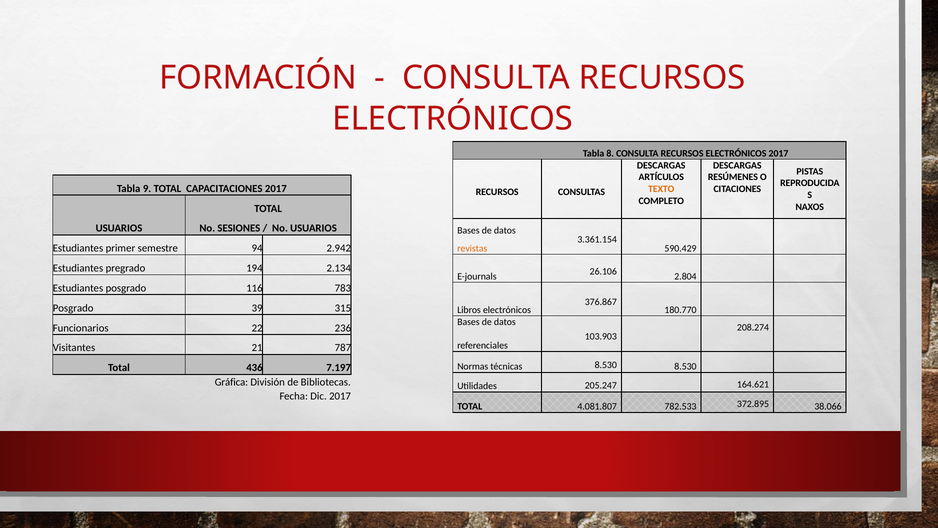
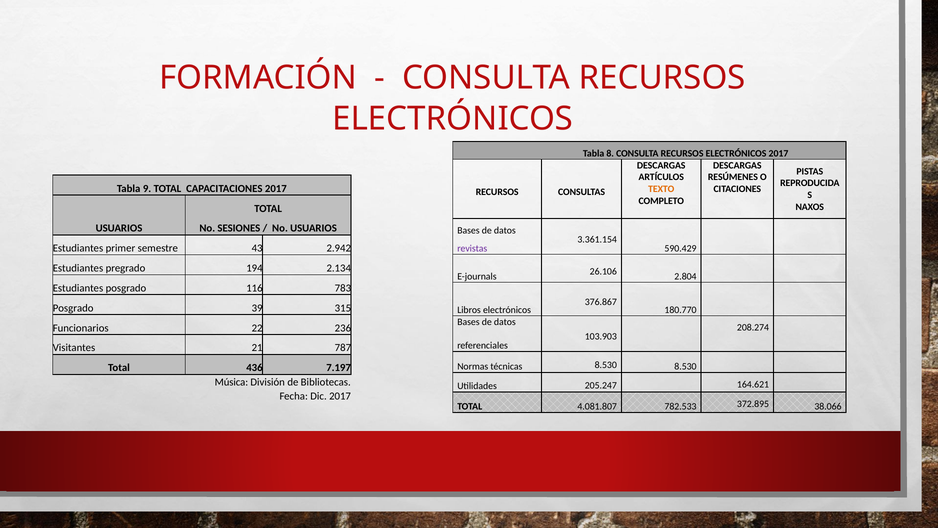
94: 94 -> 43 (257, 248)
revistas colour: orange -> purple (472, 248)
Gráfica: Gráfica -> Música (231, 382)
